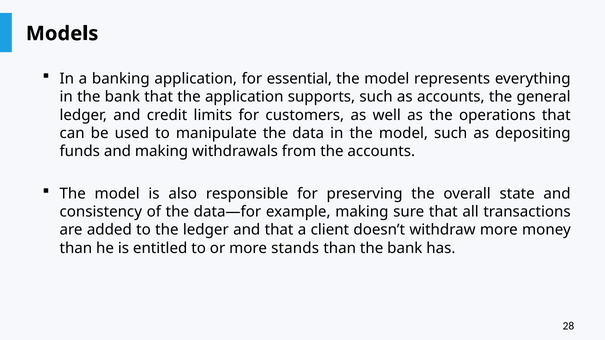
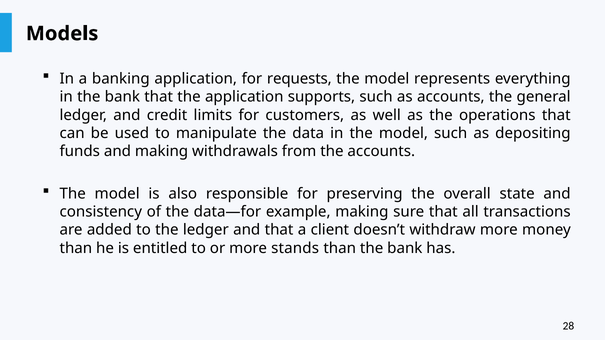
essential: essential -> requests (299, 79)
